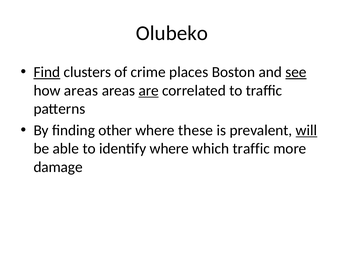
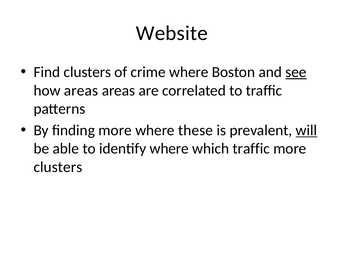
Olubeko: Olubeko -> Website (172, 33)
Find underline: present -> none (47, 72)
crime places: places -> where (189, 72)
are underline: present -> none (149, 91)
finding other: other -> more (115, 130)
damage: damage -> clusters (58, 167)
